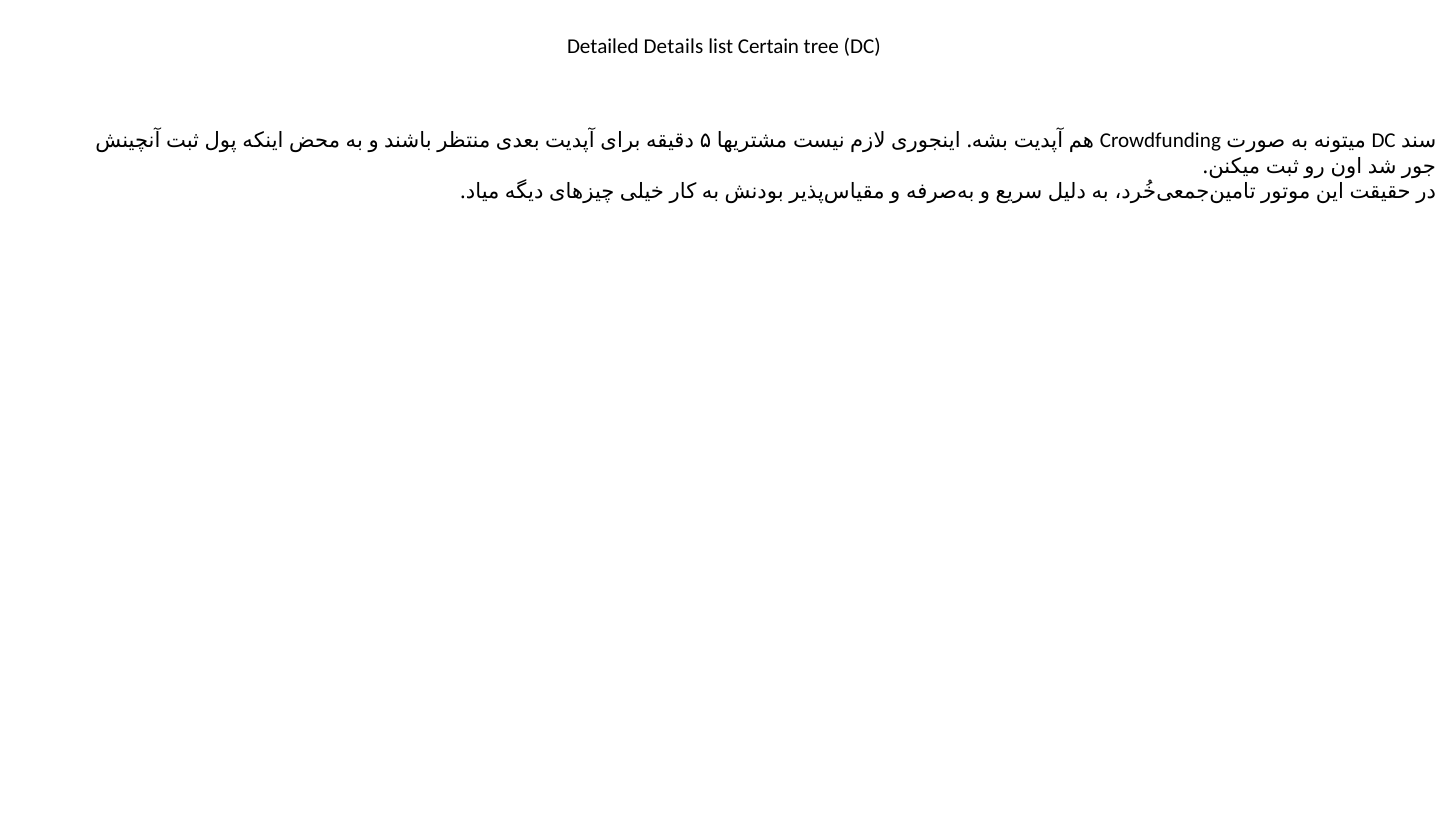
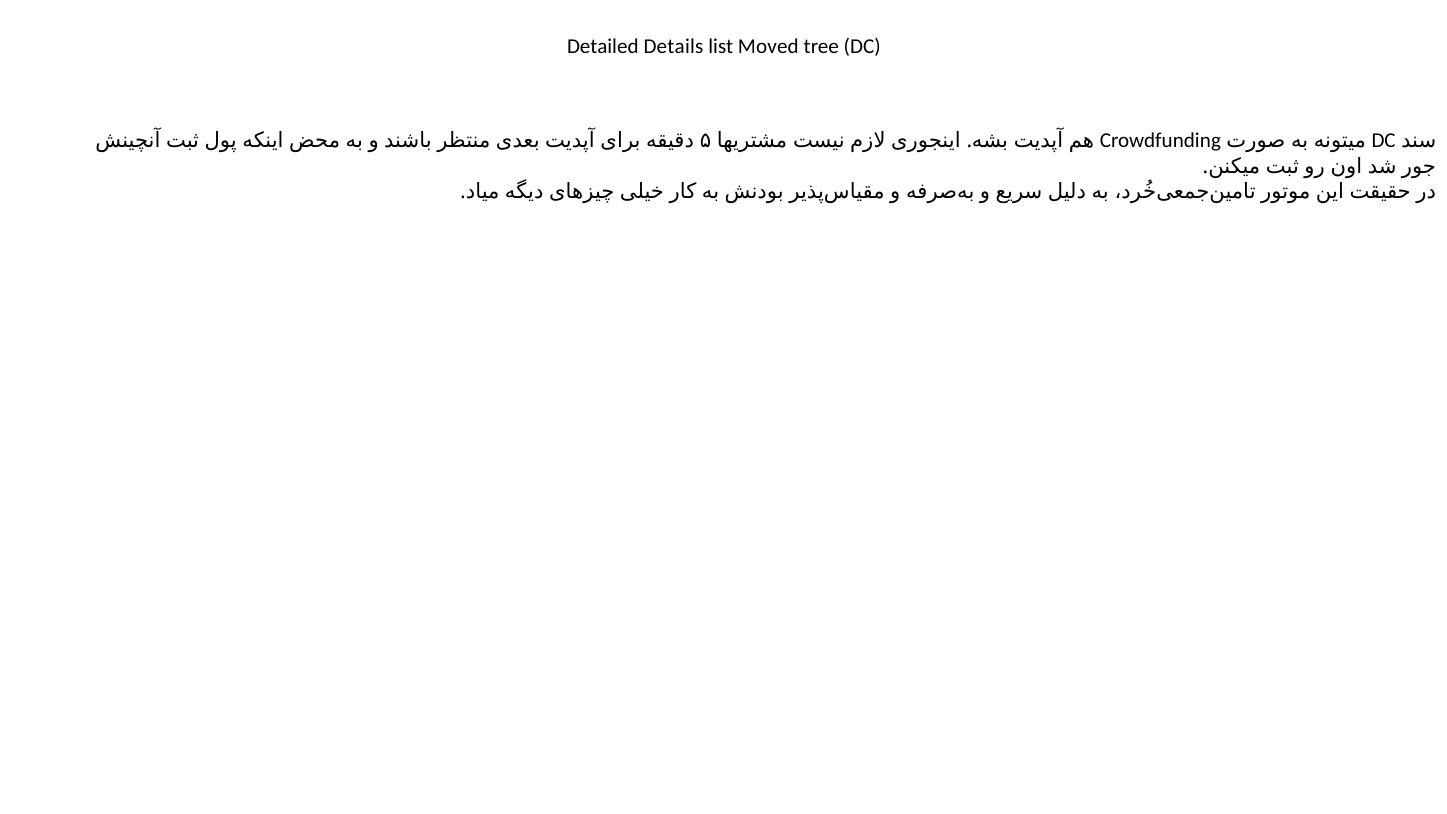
Certain: Certain -> Moved (768, 46)
